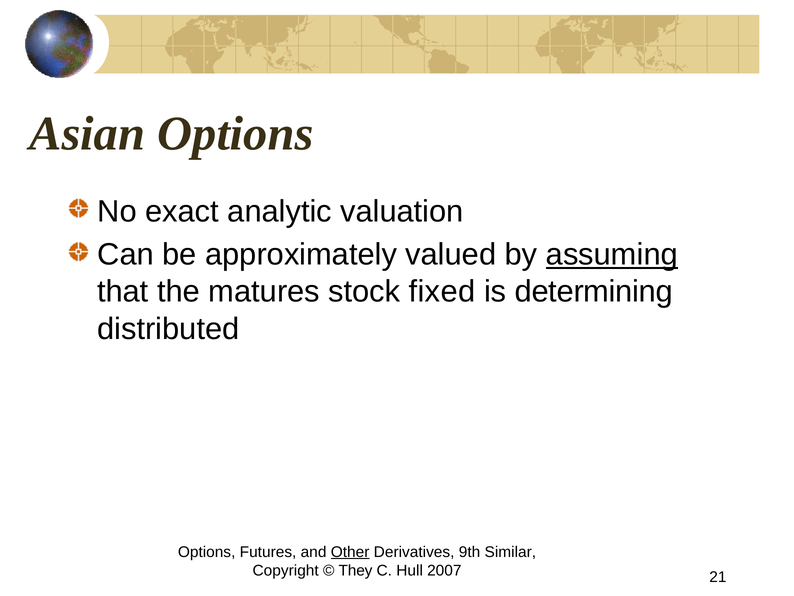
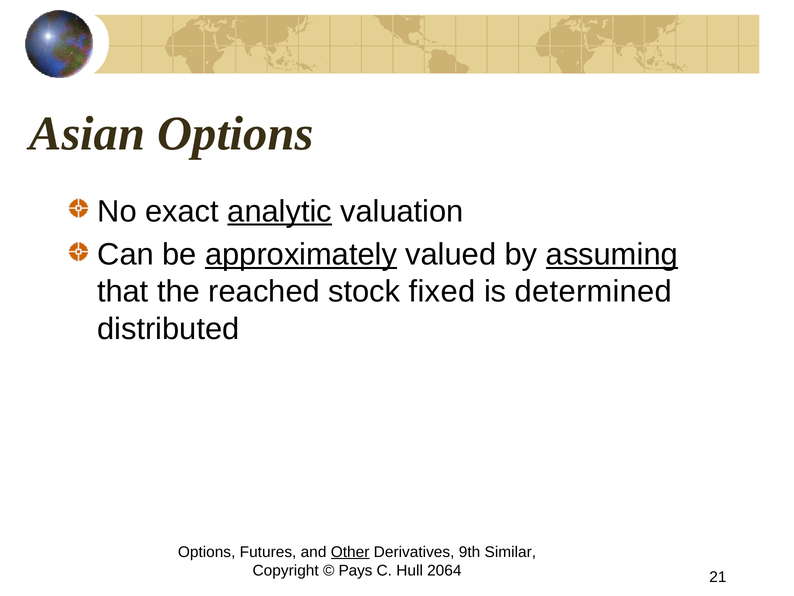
analytic underline: none -> present (280, 211)
approximately underline: none -> present (301, 254)
matures: matures -> reached (264, 291)
determining: determining -> determined (593, 291)
They: They -> Pays (355, 570)
2007: 2007 -> 2064 (444, 570)
